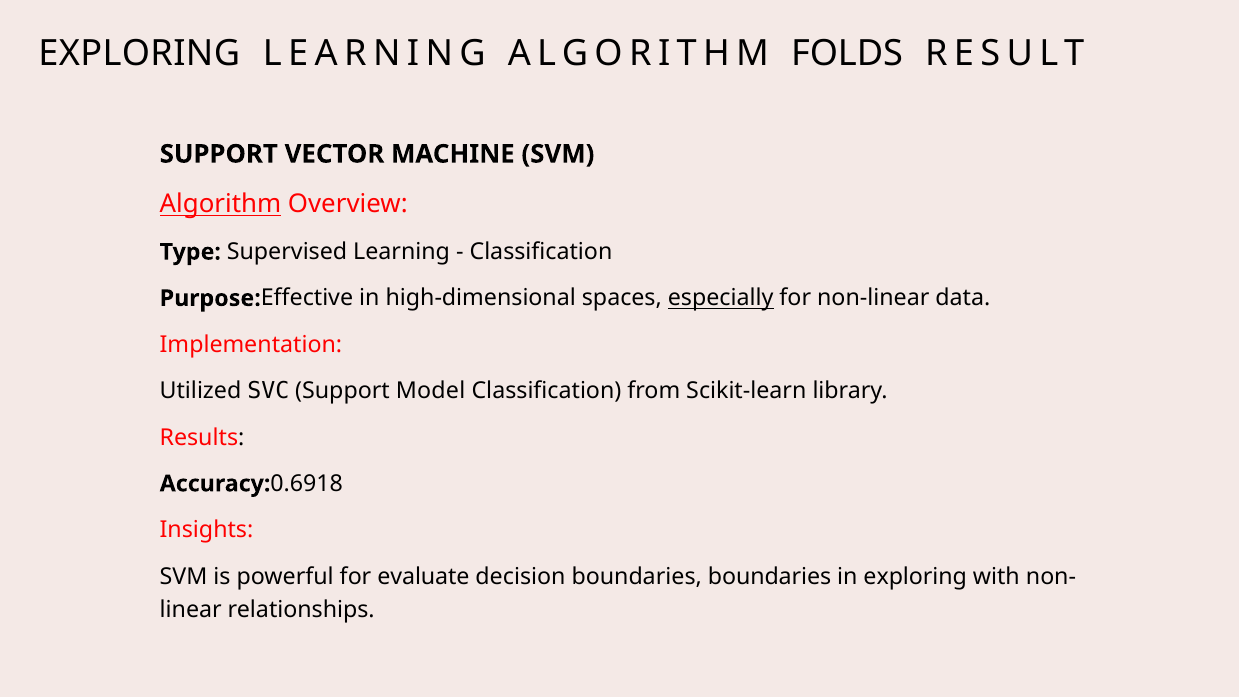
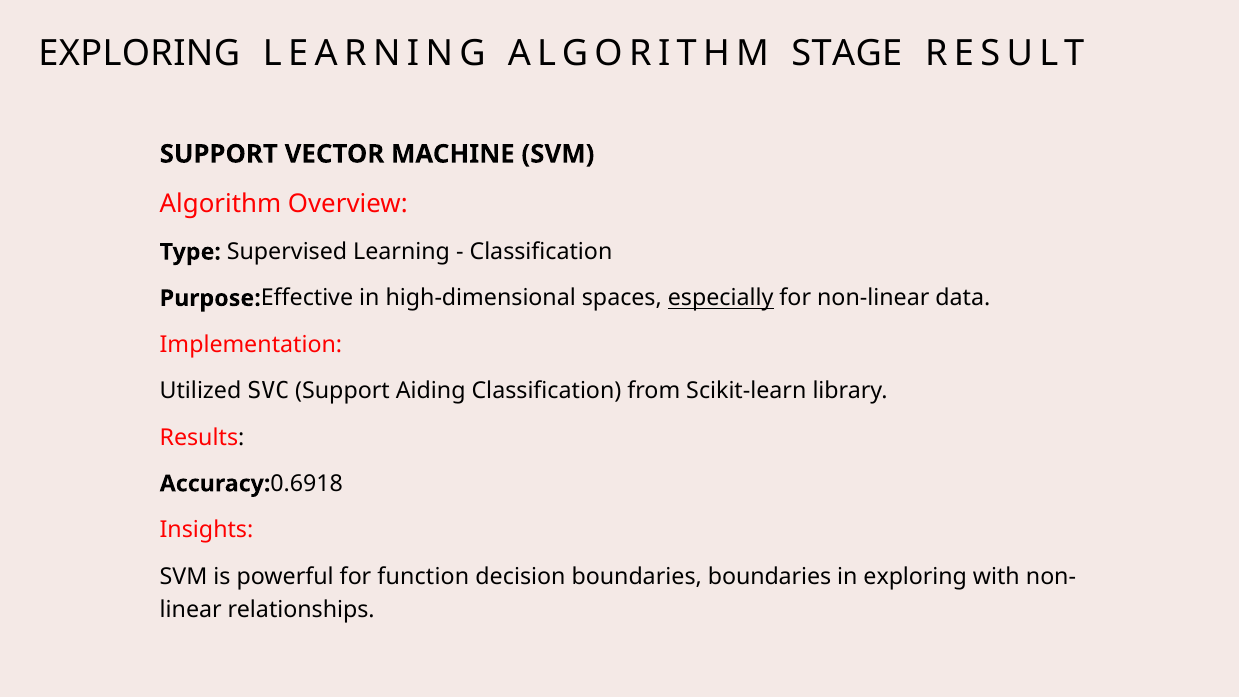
FOLDS: FOLDS -> STAGE (847, 53)
Algorithm underline: present -> none (220, 204)
Model: Model -> Aiding (431, 391)
evaluate: evaluate -> function (423, 576)
